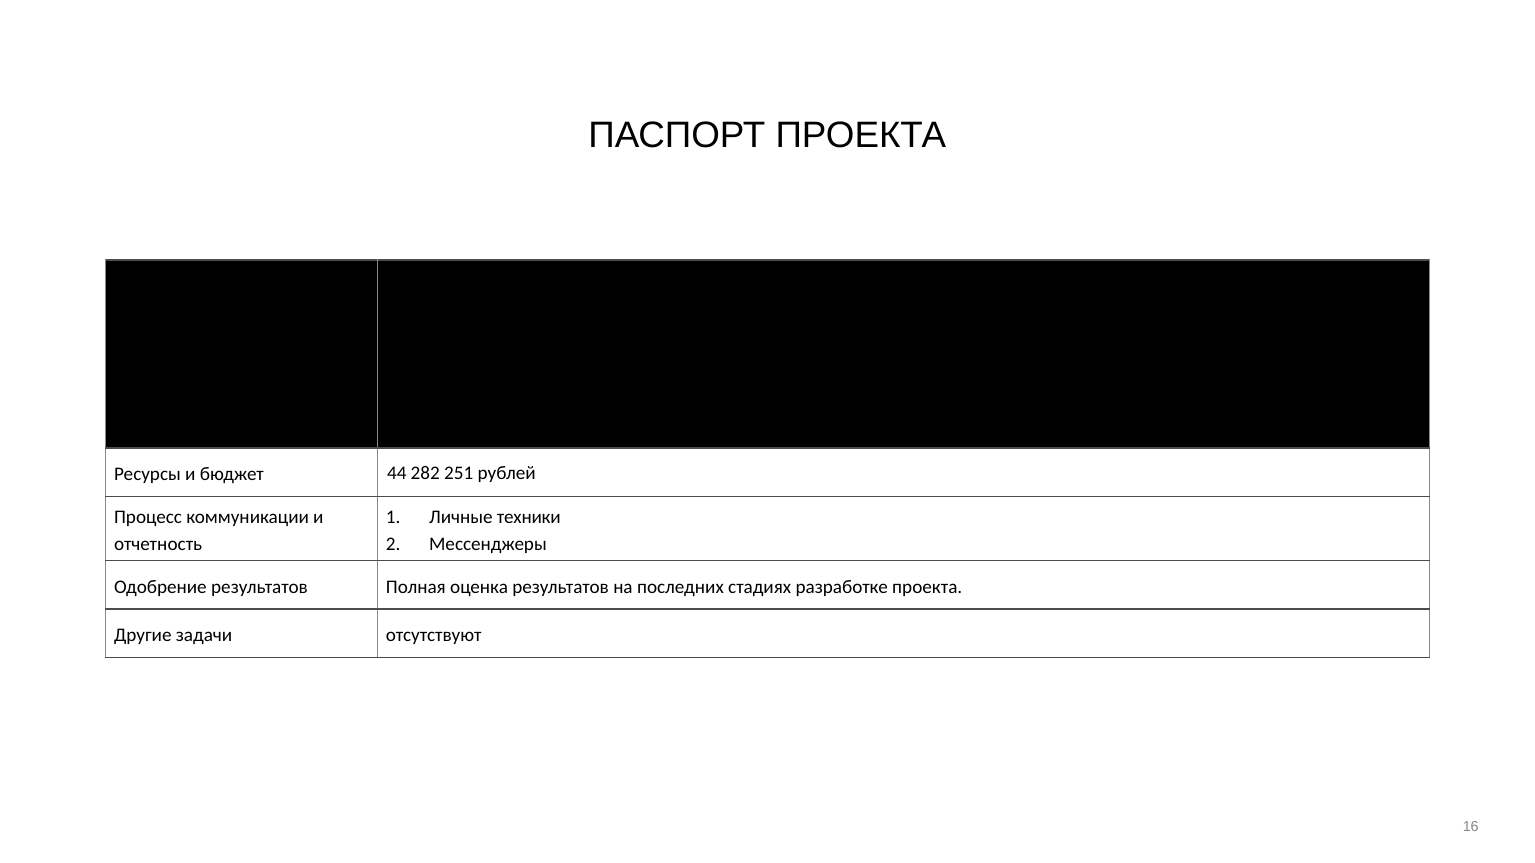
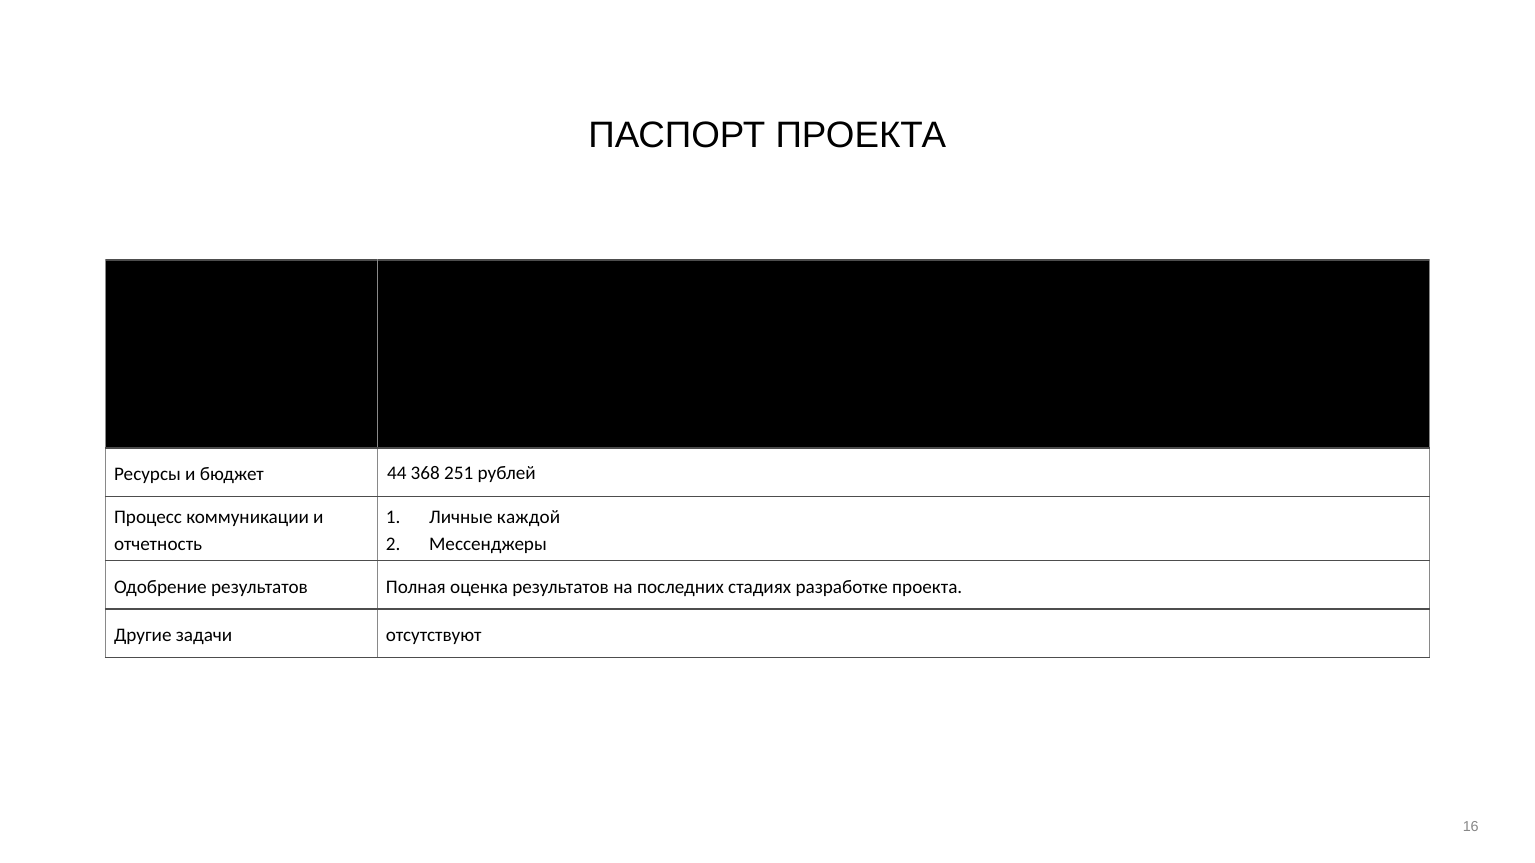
282: 282 -> 368 (425, 473)
техники: техники -> каждой (529, 517)
